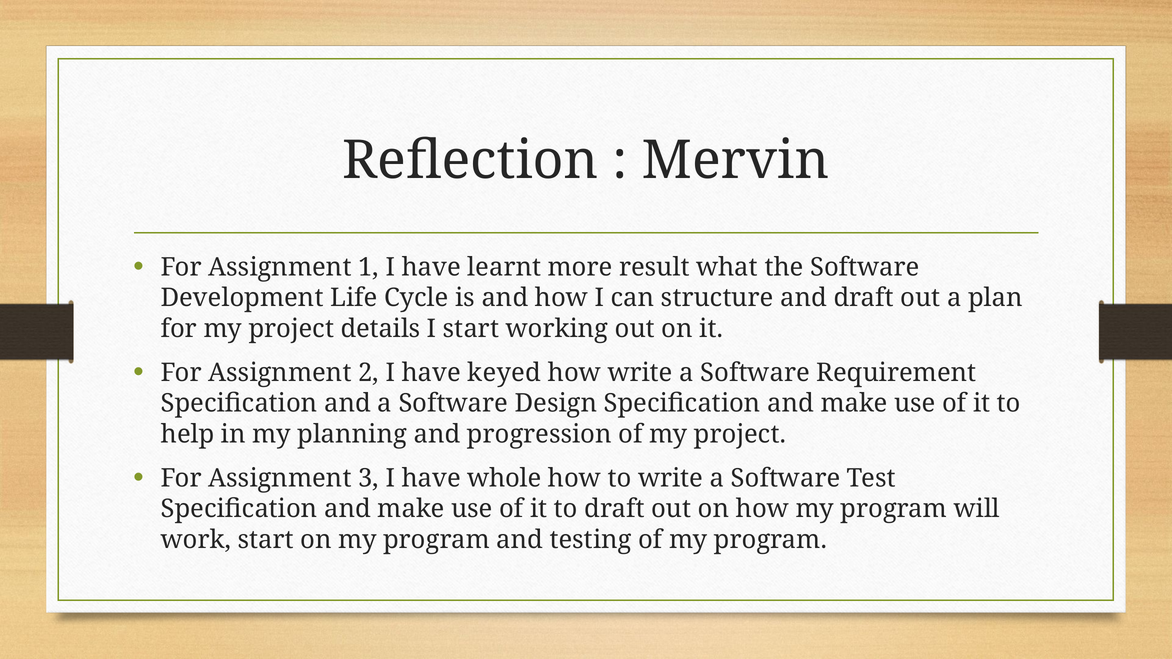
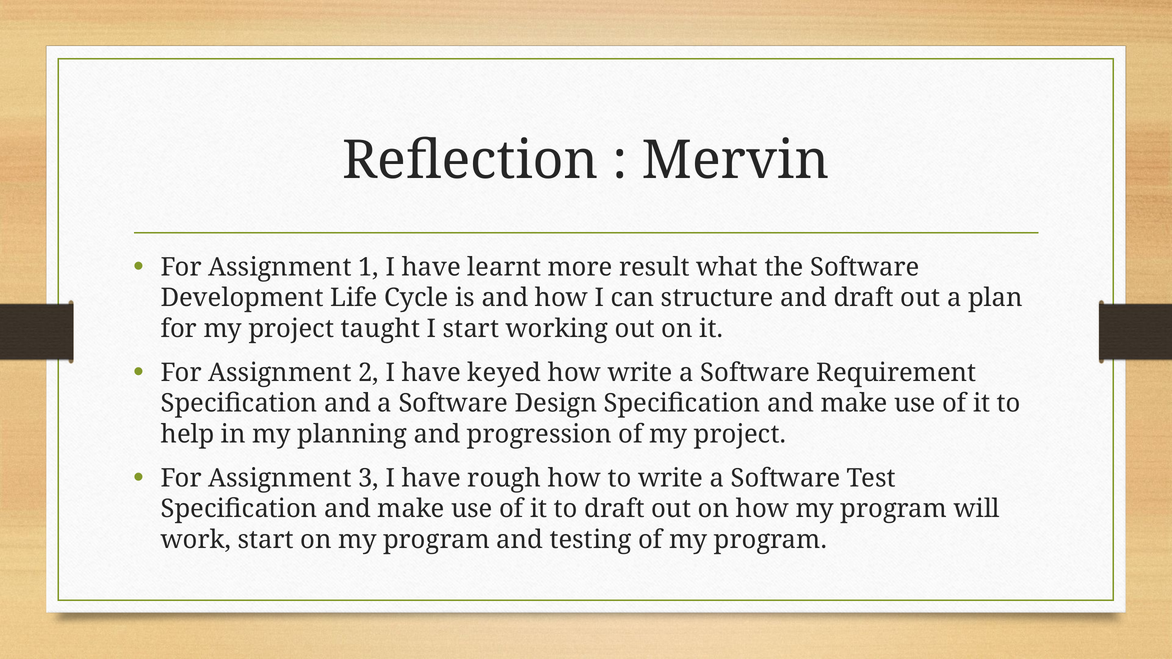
details: details -> taught (380, 329)
whole: whole -> rough (504, 478)
